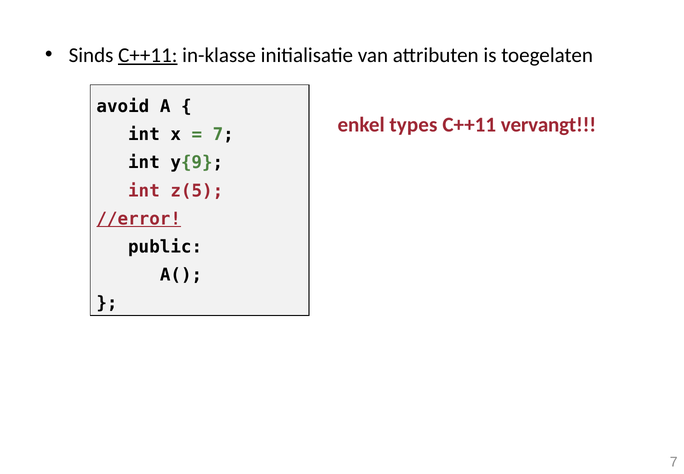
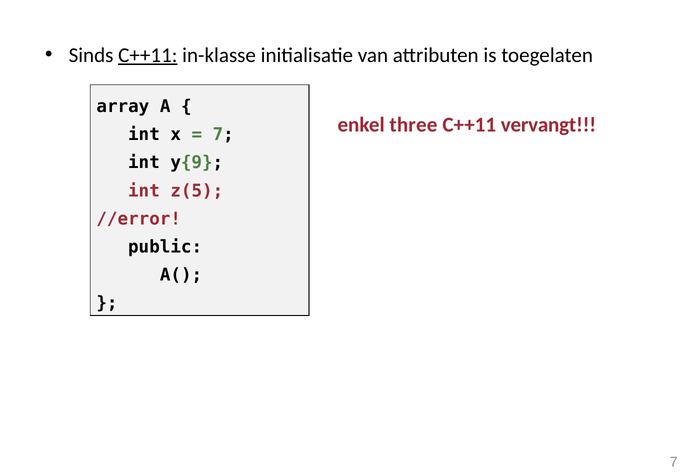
avoid: avoid -> array (123, 106)
types: types -> three (413, 125)
//error underline: present -> none (139, 219)
